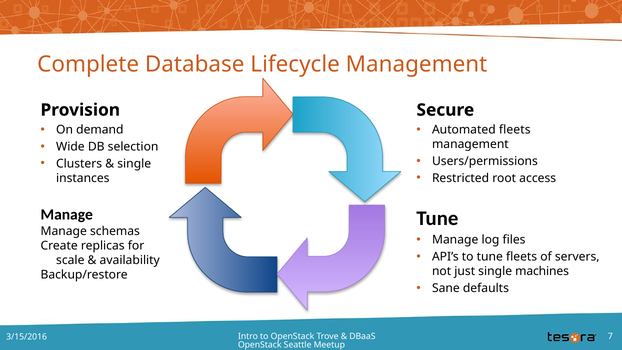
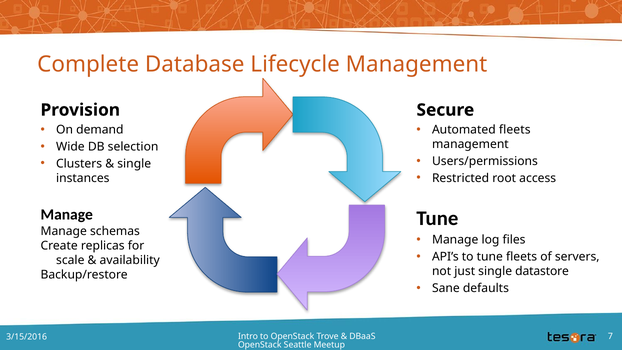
machines: machines -> datastore (542, 271)
